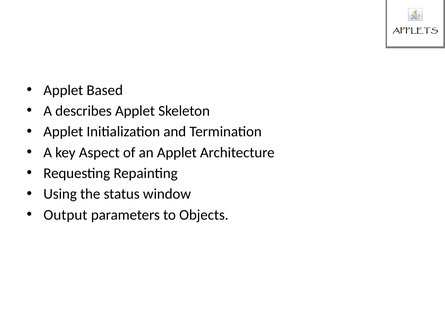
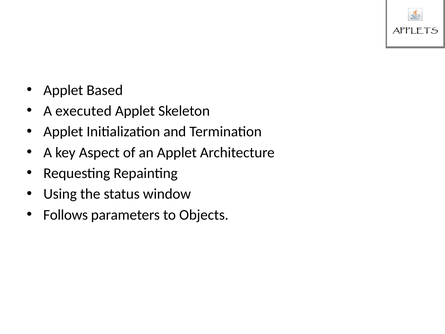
describes: describes -> executed (83, 111)
Output: Output -> Follows (66, 215)
